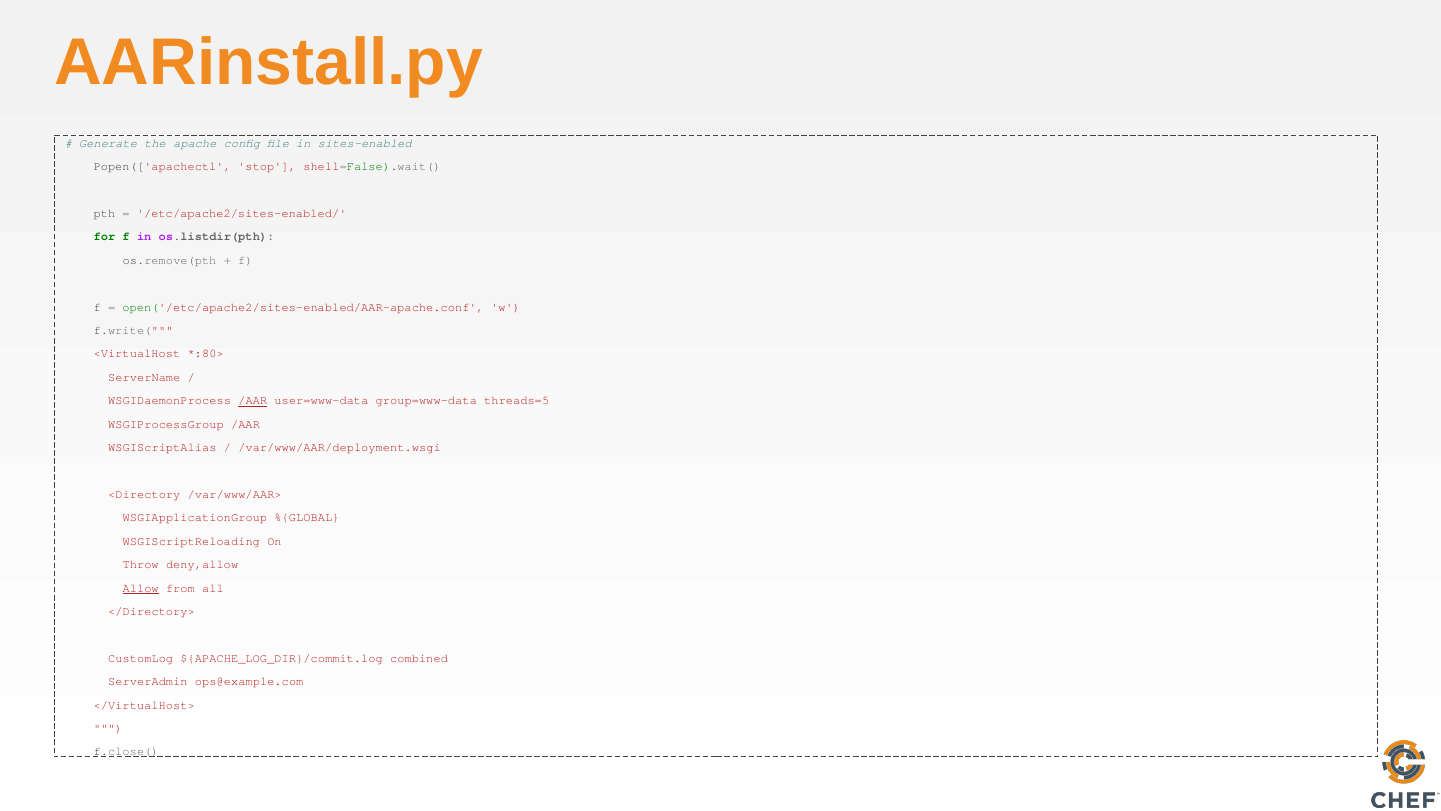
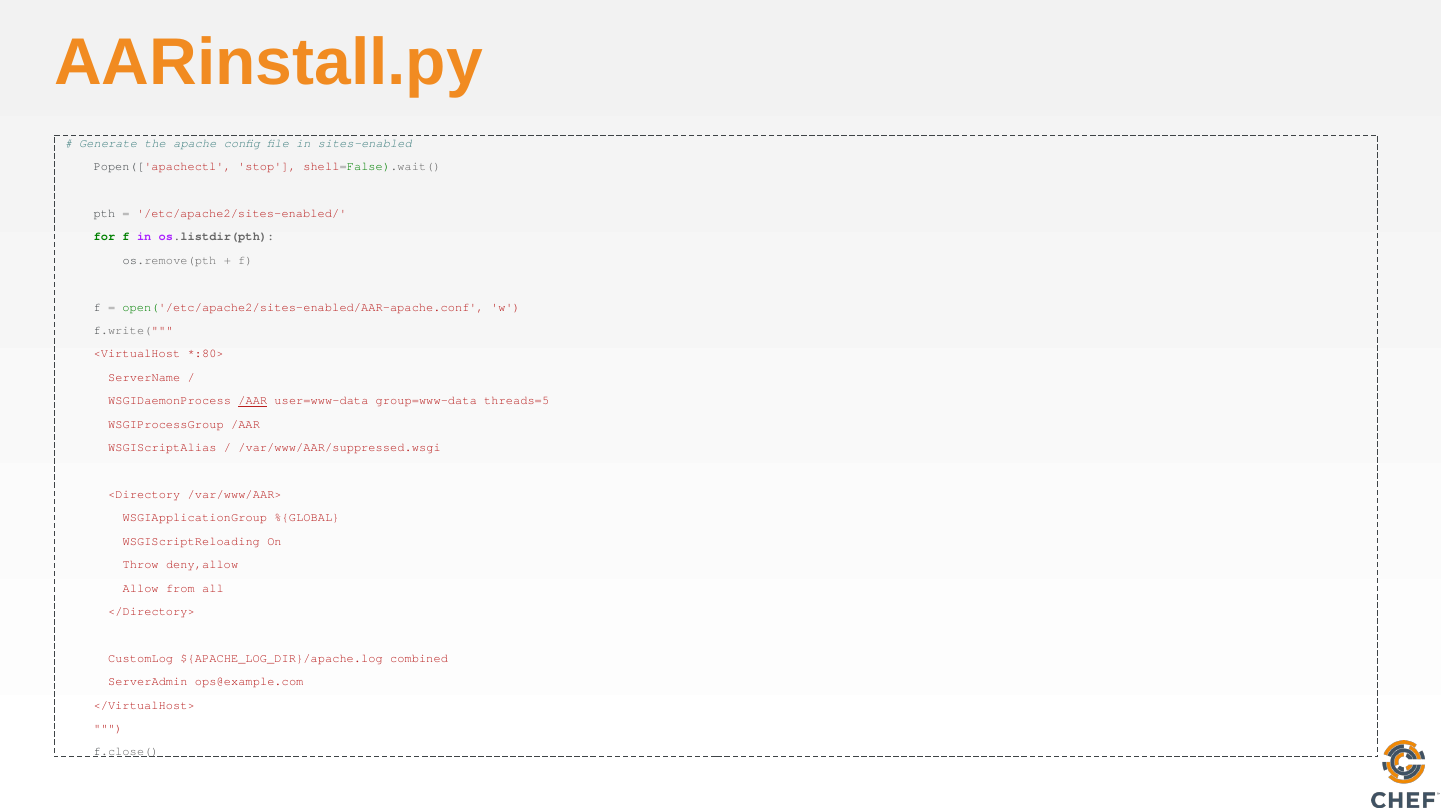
/var/www/AAR/deployment.wsgi: /var/www/AAR/deployment.wsgi -> /var/www/AAR/suppressed.wsgi (340, 447)
Allow underline: present -> none (141, 588)
${APACHE_LOG_DIR}/commit.log: ${APACHE_LOG_DIR}/commit.log -> ${APACHE_LOG_DIR}/apache.log (282, 658)
